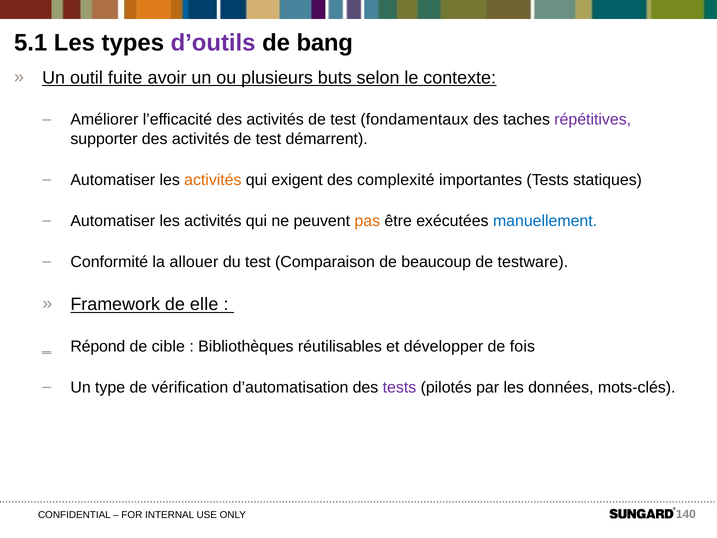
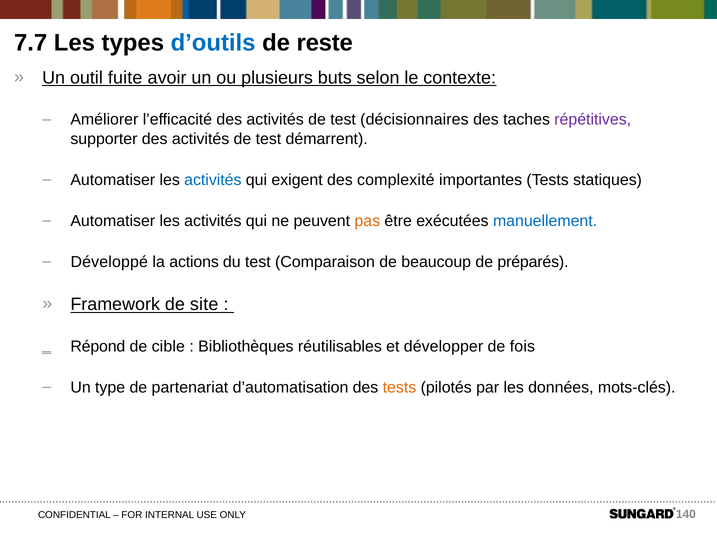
5.1: 5.1 -> 7.7 (31, 43)
d’outils colour: purple -> blue (213, 43)
bang: bang -> reste (325, 43)
fondamentaux: fondamentaux -> décisionnaires (414, 120)
activités colour: orange -> blue (213, 180)
Conformité: Conformité -> Développé (109, 262)
allouer: allouer -> actions (194, 262)
testware: testware -> préparés (533, 262)
elle: elle -> site (204, 304)
vérification: vérification -> partenariat (190, 387)
tests colour: purple -> orange (399, 387)
